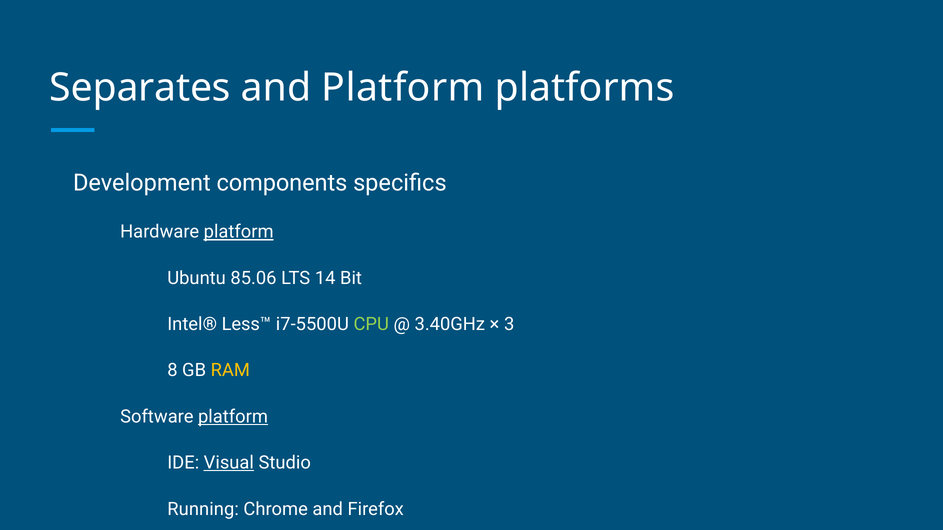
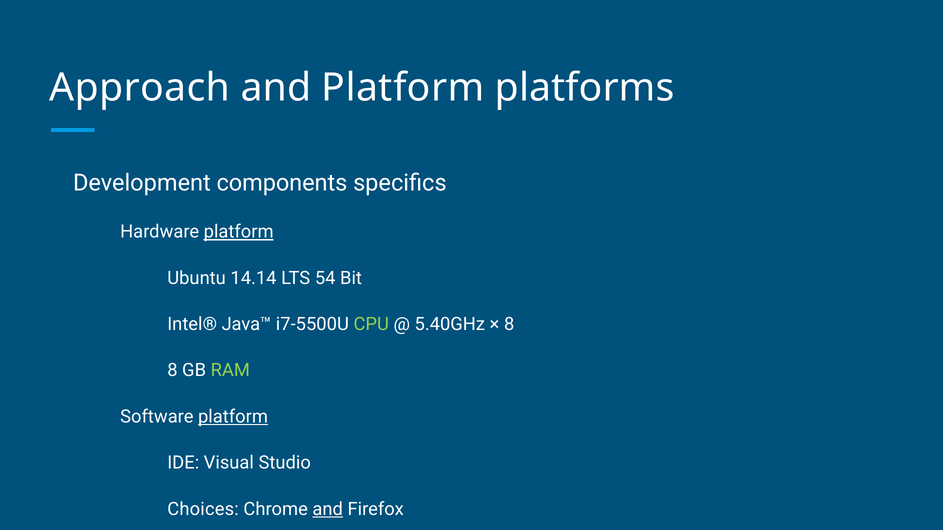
Separates: Separates -> Approach (140, 88)
85.06: 85.06 -> 14.14 (254, 278)
14: 14 -> 54 (325, 278)
Less™: Less™ -> Java™ (247, 325)
3.40GHz: 3.40GHz -> 5.40GHz (450, 325)
3: 3 -> 8 (509, 325)
RAM colour: yellow -> light green (230, 371)
Visual underline: present -> none (229, 463)
Running: Running -> Choices (203, 509)
and underline: none -> present (328, 509)
